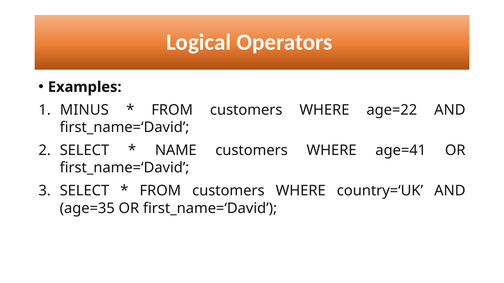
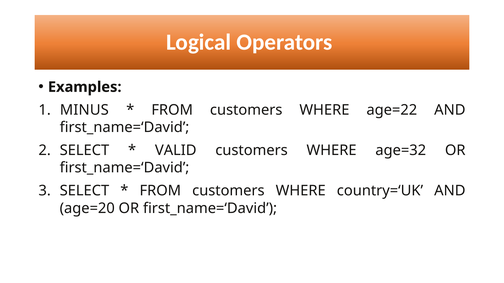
NAME: NAME -> VALID (176, 150)
age=41: age=41 -> age=32 (401, 150)
age=35: age=35 -> age=20 (87, 209)
